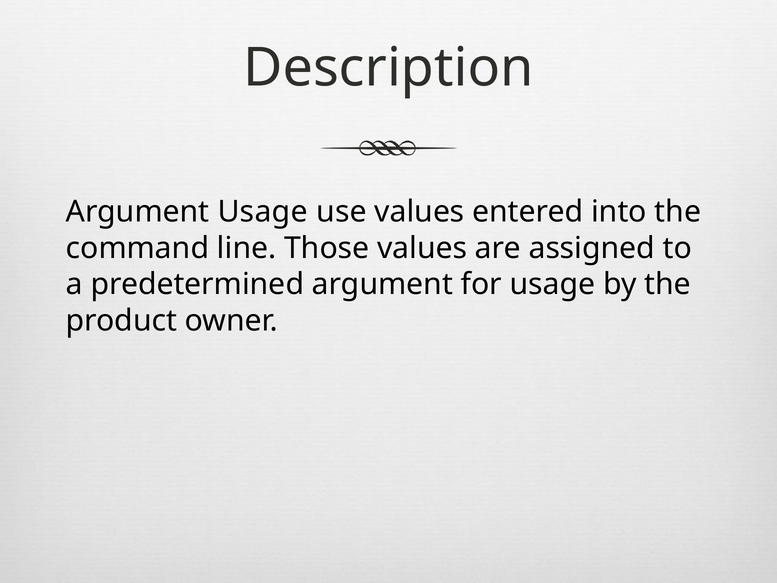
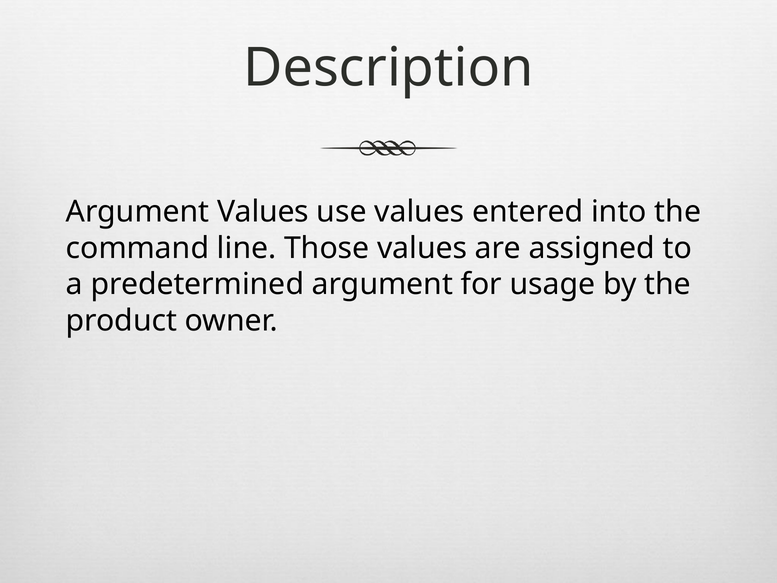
Argument Usage: Usage -> Values (263, 212)
